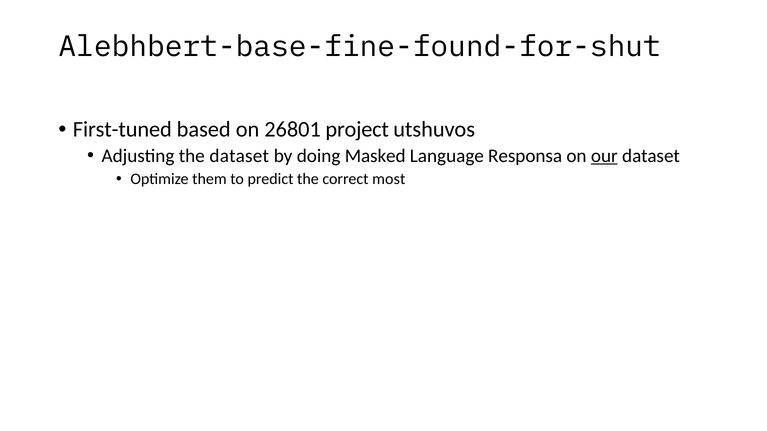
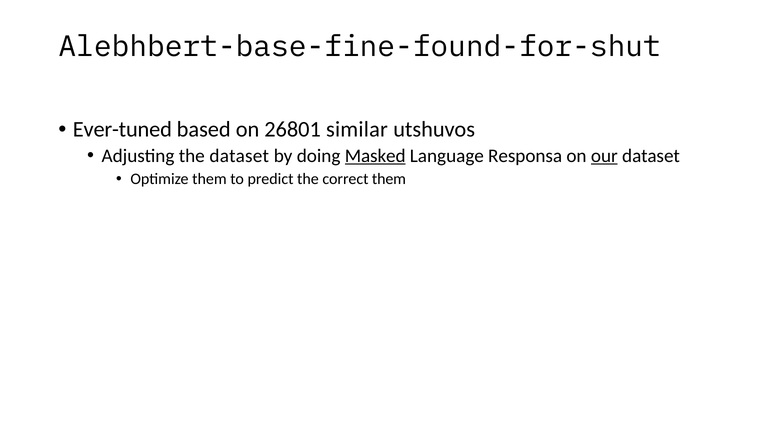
First-tuned: First-tuned -> Ever-tuned (122, 130)
project: project -> similar (357, 130)
Masked underline: none -> present (375, 156)
correct most: most -> them (389, 179)
